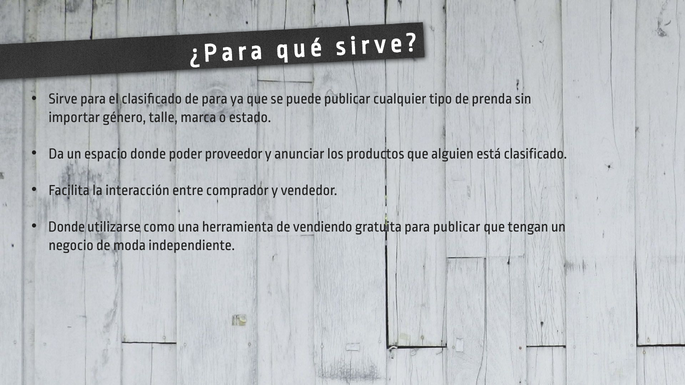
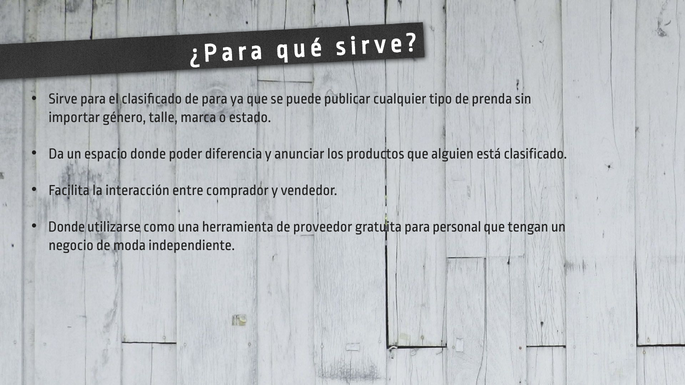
proveedor: proveedor -> diferencia (234, 154)
vendiendo: vendiendo -> proveedor (323, 227)
para publicar: publicar -> personal (457, 227)
